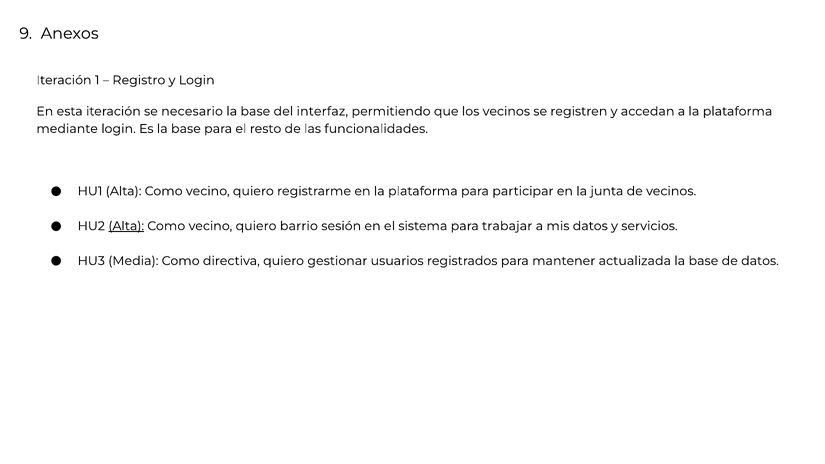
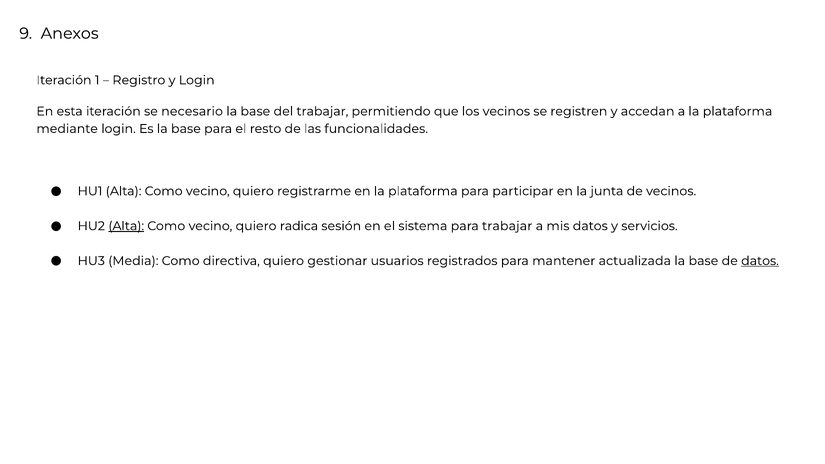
del interfaz: interfaz -> trabajar (322, 111)
barrio: barrio -> radica (299, 226)
datos underline: none -> present (760, 261)
